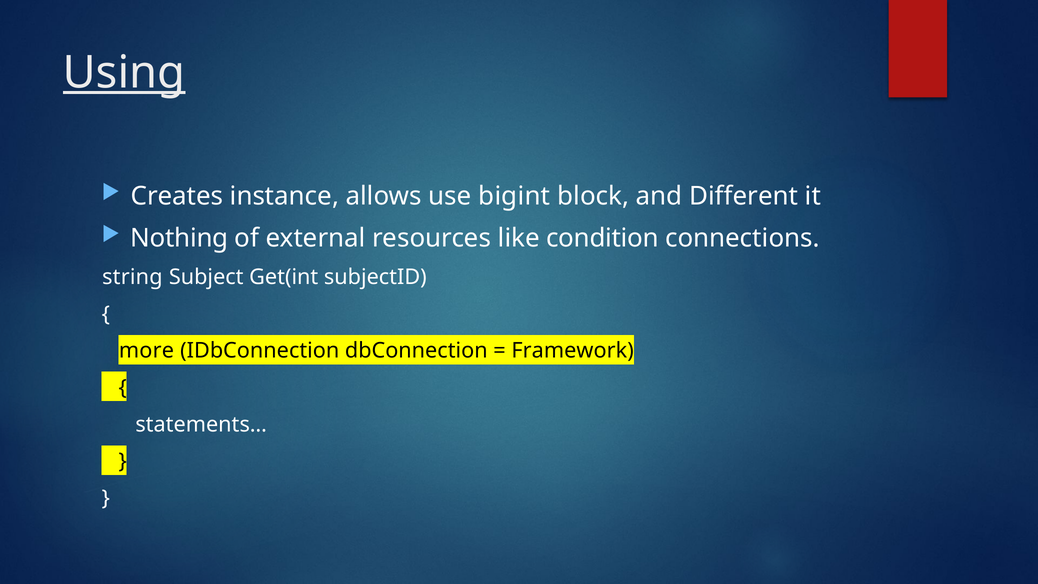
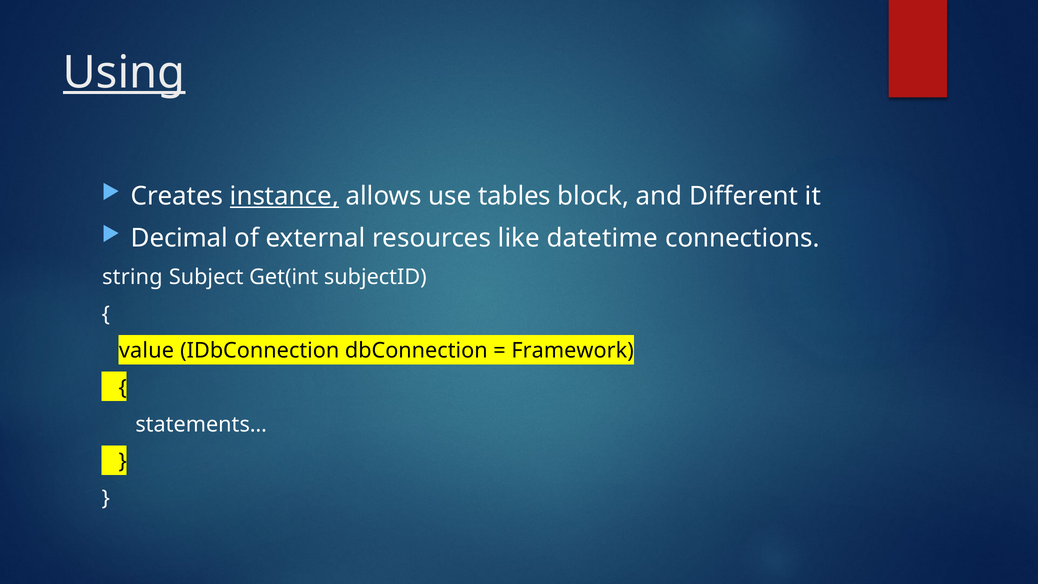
instance underline: none -> present (284, 196)
bigint: bigint -> tables (515, 196)
Nothing: Nothing -> Decimal (179, 238)
condition: condition -> datetime (602, 238)
more: more -> value (146, 351)
